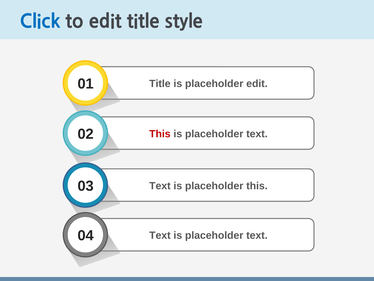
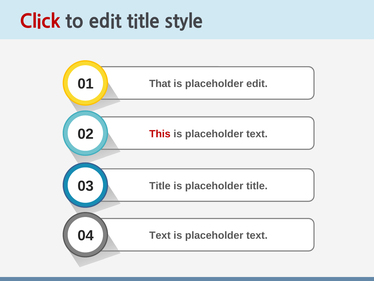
Click colour: blue -> red (40, 22)
Title: Title -> That (160, 84)
Text: Text -> Title (160, 185)
placeholder this: this -> title (257, 185)
